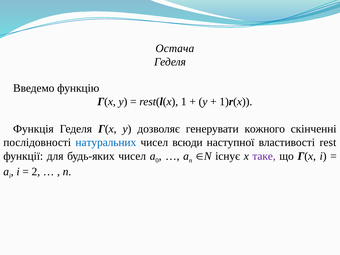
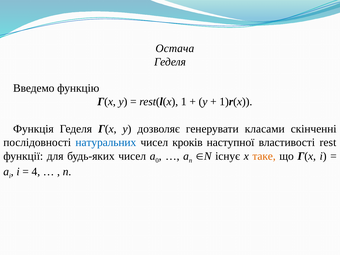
кожного: кожного -> класами (265, 129)
всюди: всюди -> кроків (187, 142)
таке colour: purple -> orange (264, 156)
2: 2 -> 4 (36, 172)
